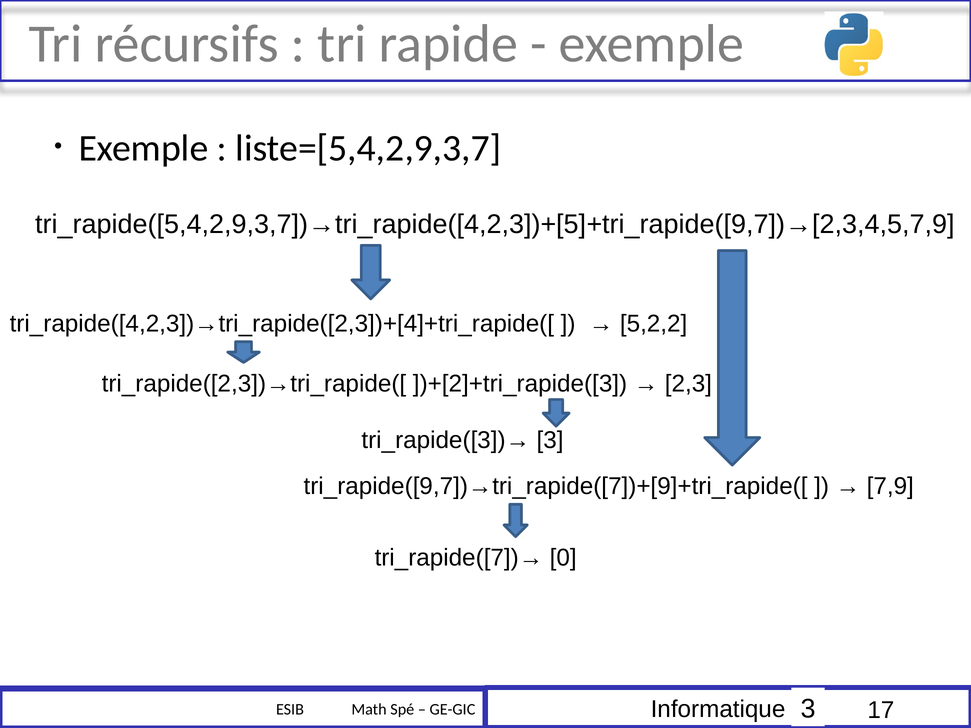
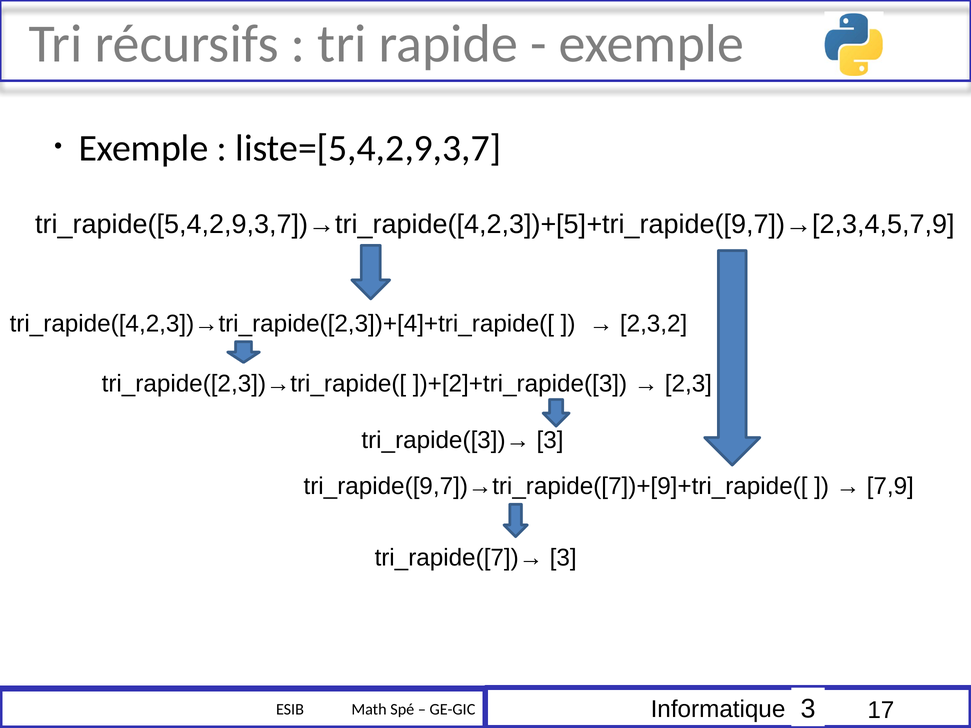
5,2,2: 5,2,2 -> 2,3,2 (654, 324)
tri_rapide([7])→ 0: 0 -> 3 (563, 558)
